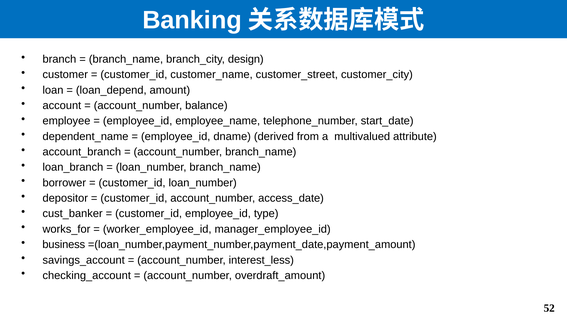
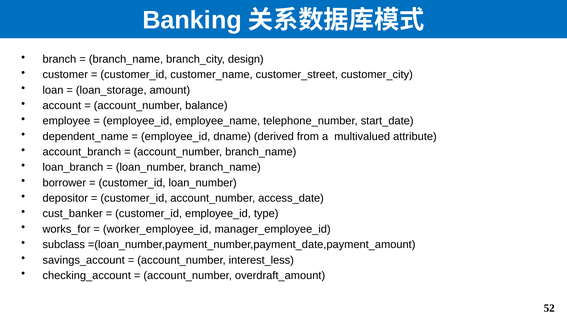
loan_depend: loan_depend -> loan_storage (111, 90)
business: business -> subclass (64, 245)
